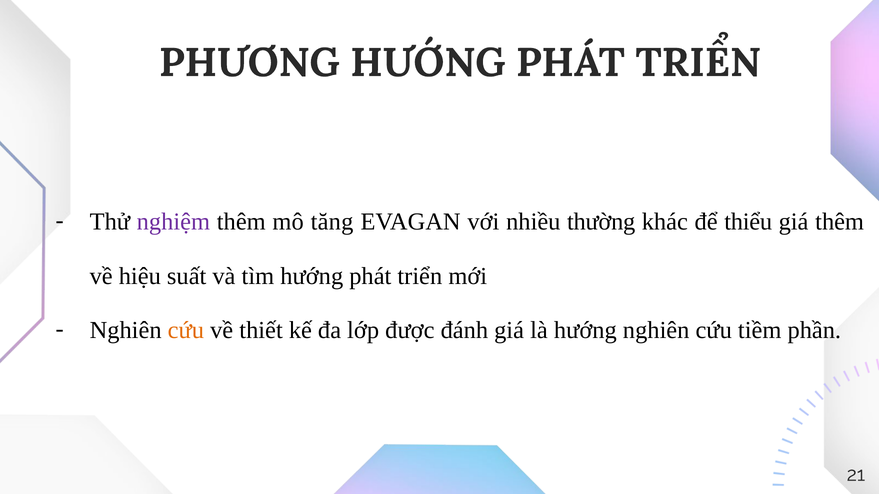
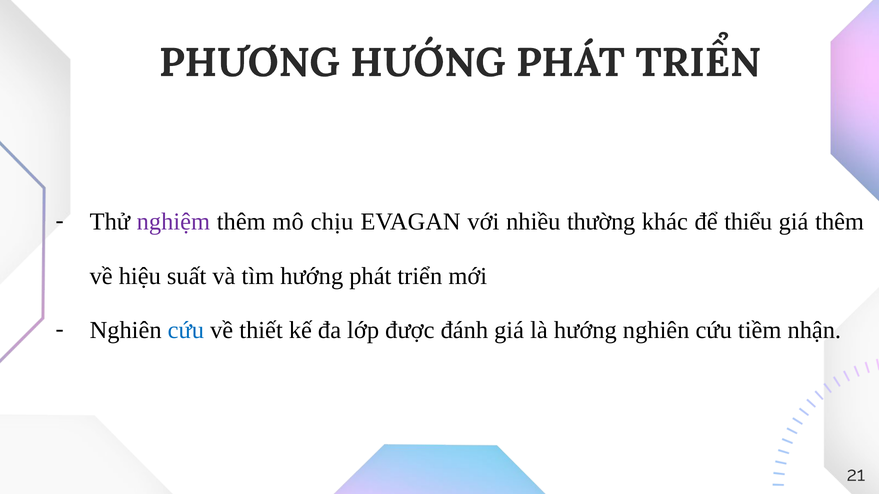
tăng: tăng -> chịu (332, 222)
cứu colour: orange -> blue (186, 331)
phần: phần -> nhận (814, 331)
